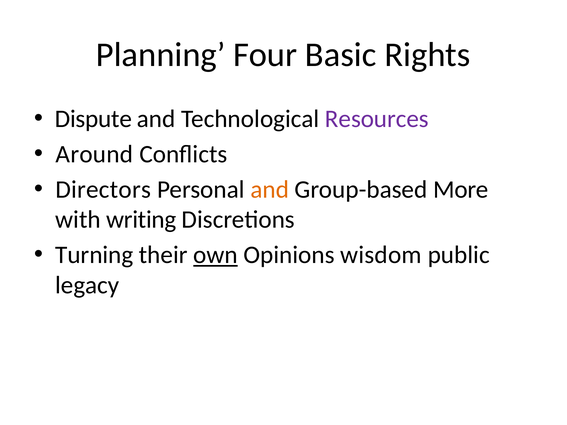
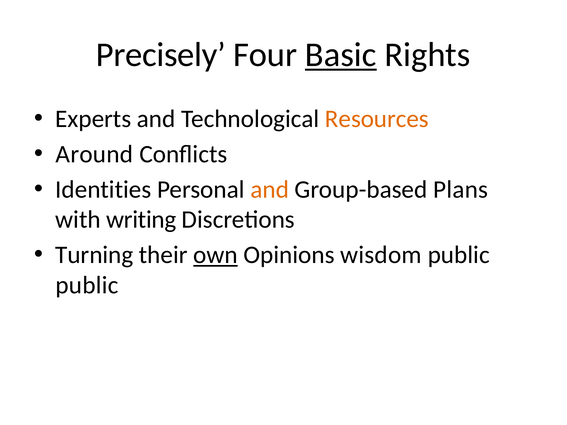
Planning: Planning -> Precisely (161, 55)
Basic underline: none -> present (341, 55)
Dispute: Dispute -> Experts (93, 119)
Resources colour: purple -> orange (377, 119)
Directors: Directors -> Identities (103, 190)
More: More -> Plans (461, 190)
legacy: legacy -> public (87, 285)
